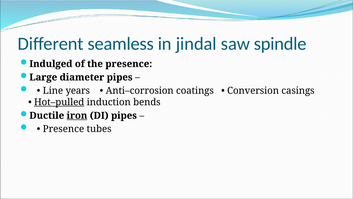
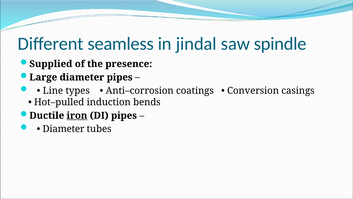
Indulged: Indulged -> Supplied (51, 64)
years: years -> types (78, 90)
Hot–pulled underline: present -> none (59, 102)
Presence: Presence -> Diameter (64, 129)
